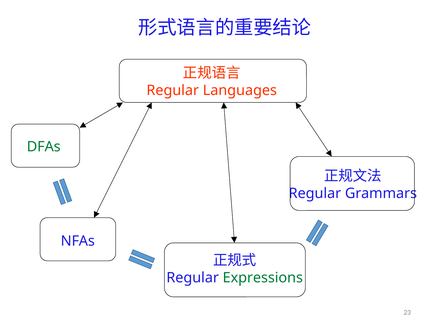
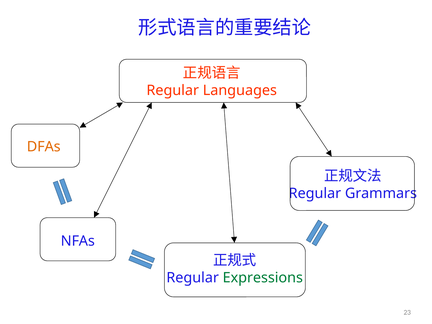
DFAs colour: green -> orange (44, 147)
